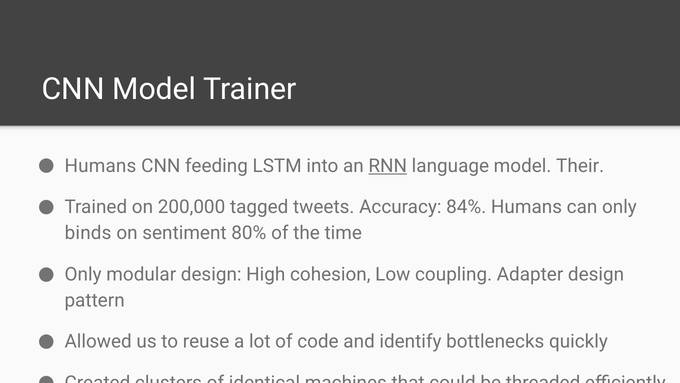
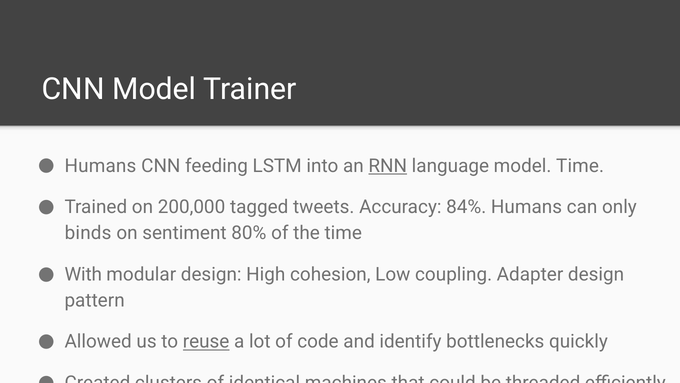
model Their: Their -> Time (580, 166)
Only: Only -> With (83, 274)
reuse underline: none -> present (206, 341)
